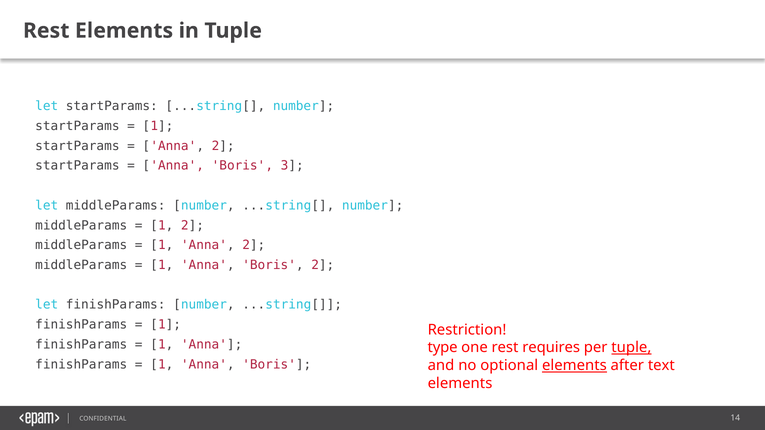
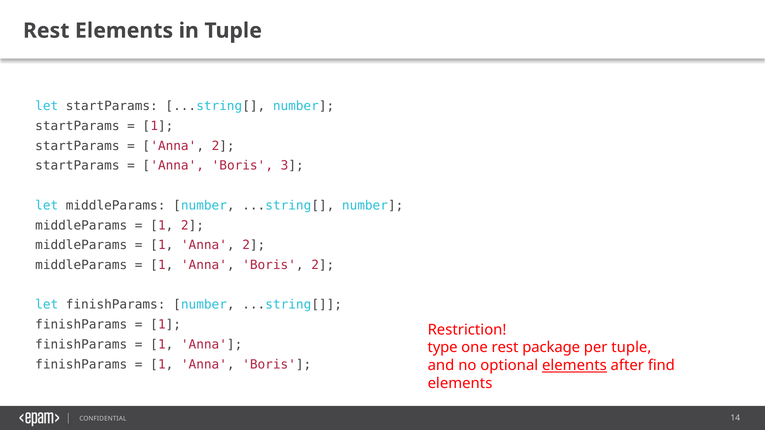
requires: requires -> package (551, 348)
tuple underline: present -> none (631, 348)
text: text -> find (661, 366)
